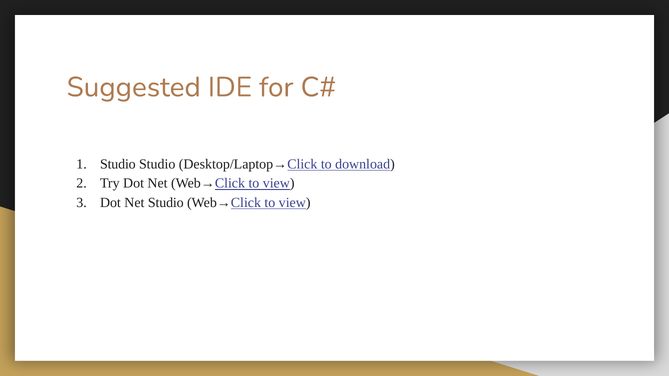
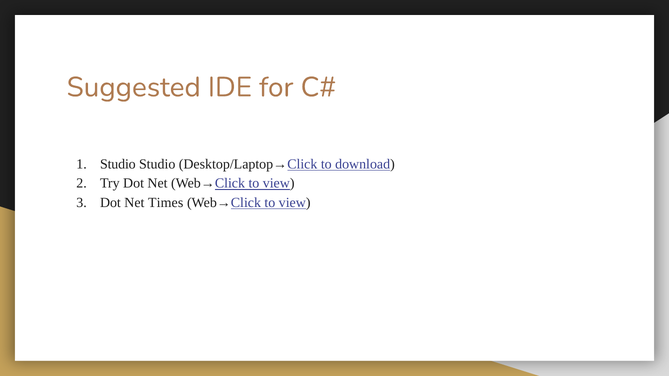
Net Studio: Studio -> Times (166, 203)
